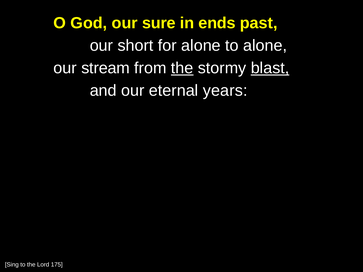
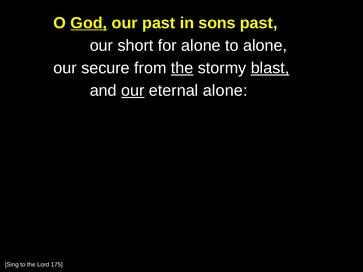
God underline: none -> present (89, 23)
our sure: sure -> past (159, 23)
ends: ends -> sons (217, 23)
stream: stream -> secure (105, 68)
our underline: none -> present (133, 91)
eternal years: years -> alone (225, 91)
